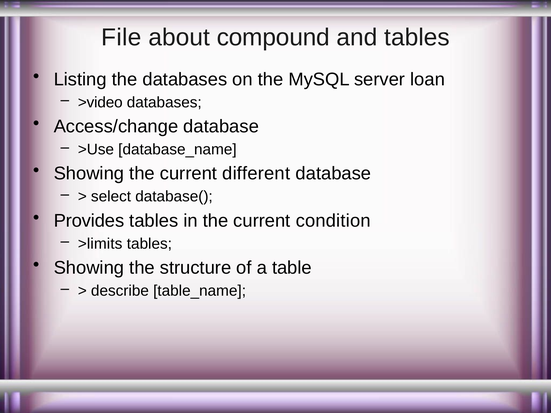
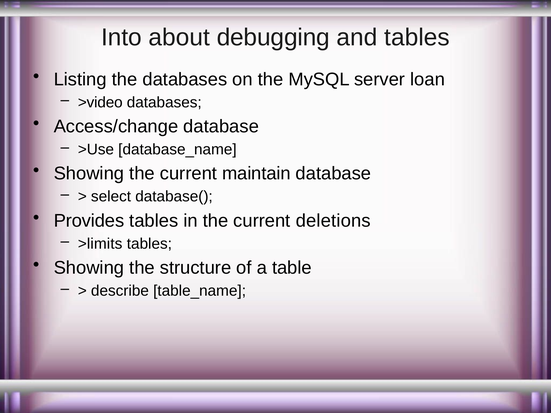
File: File -> Into (121, 38)
compound: compound -> debugging (273, 38)
different: different -> maintain (256, 174)
condition: condition -> deletions (333, 221)
